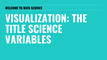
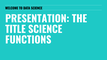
VISUALIZATION: VISUALIZATION -> PRESENTATION (37, 19)
VARIABLES: VARIABLES -> FUNCTIONS (28, 40)
